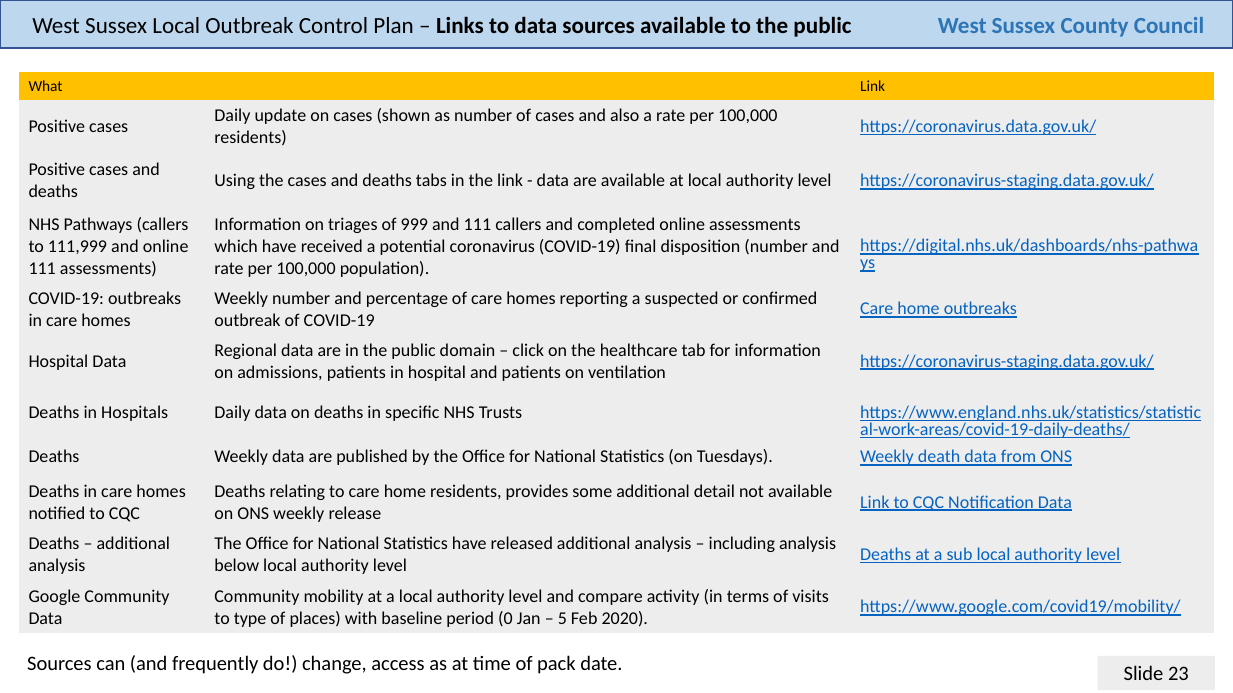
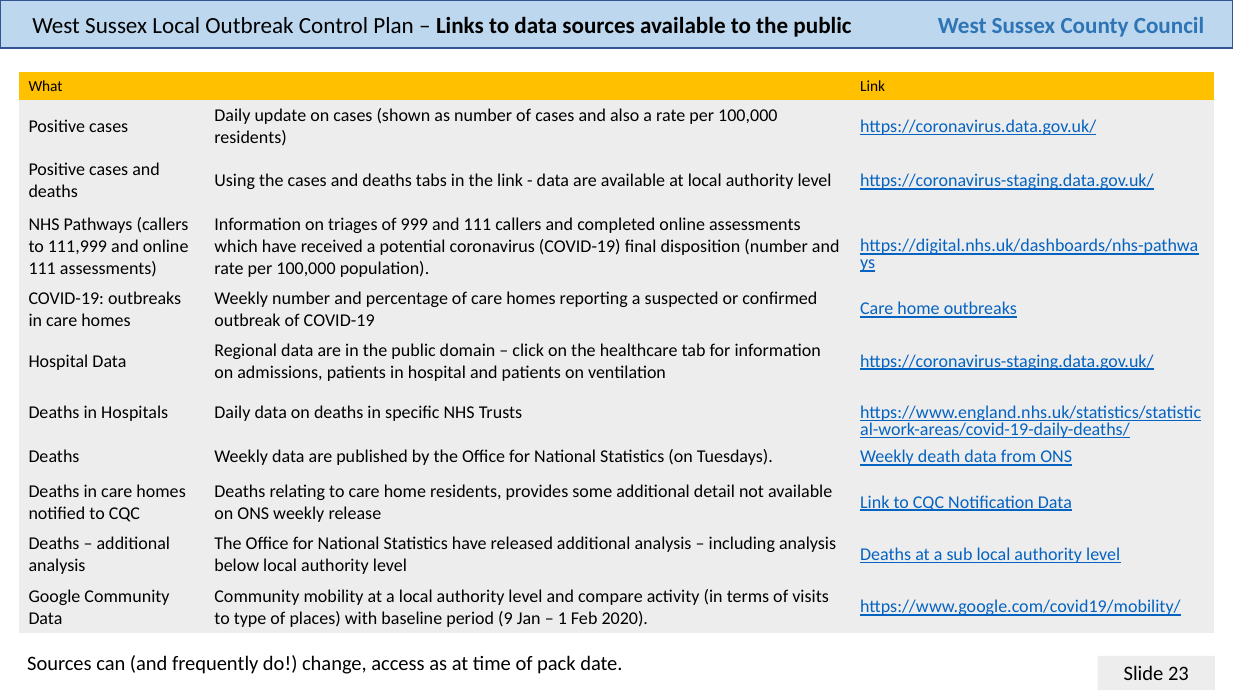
0: 0 -> 9 (505, 619)
5: 5 -> 1 (562, 619)
